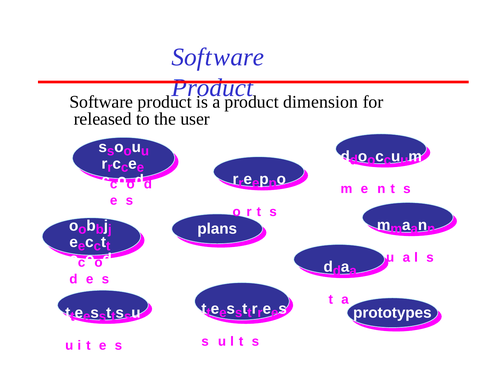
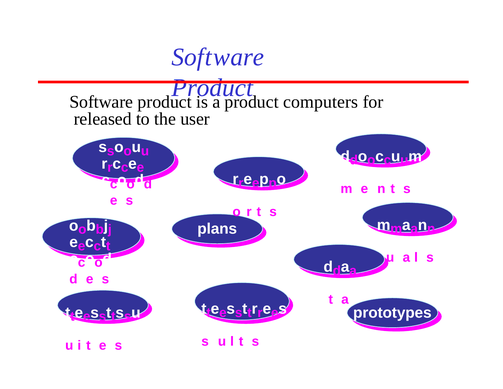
dimension: dimension -> computers (321, 102)
